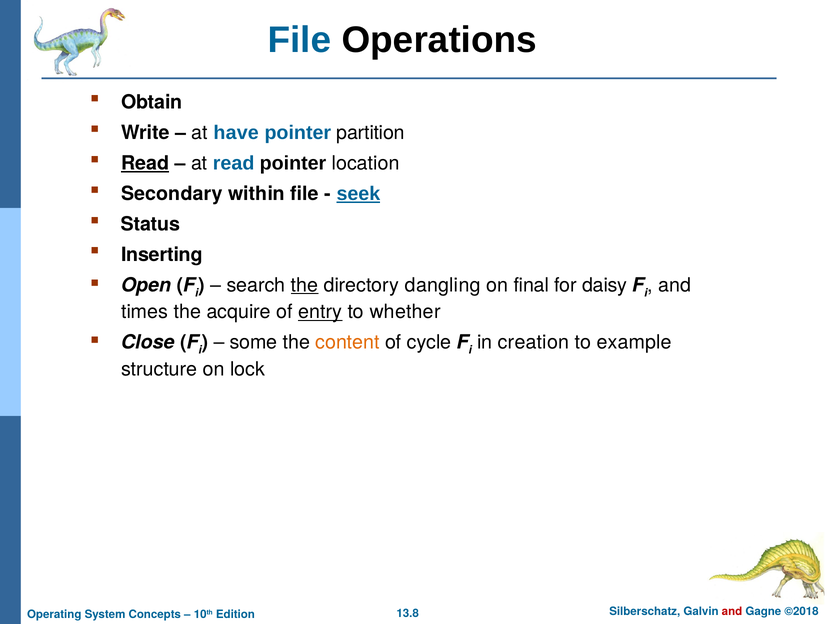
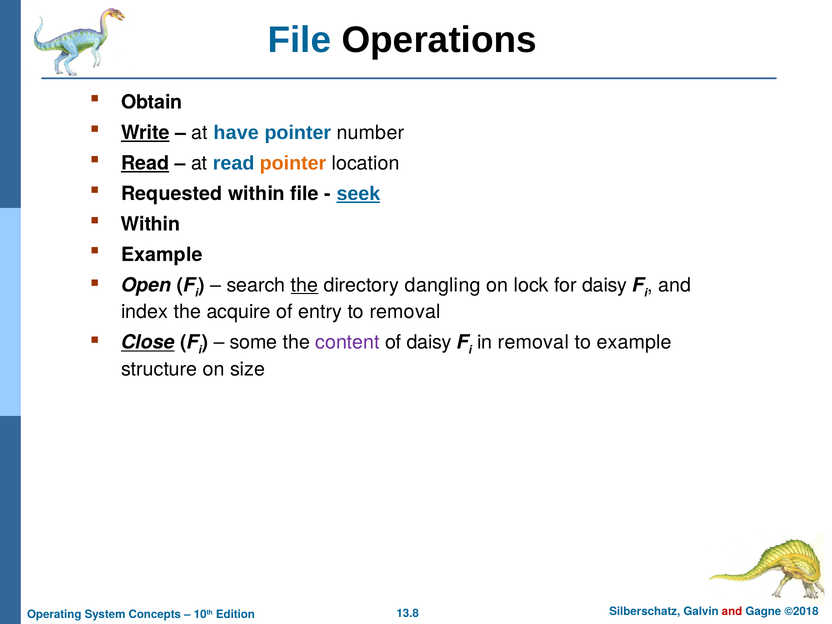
Write underline: none -> present (145, 133)
partition: partition -> number (370, 133)
pointer colour: black -> orange (293, 163)
Secondary: Secondary -> Requested (172, 194)
Status: Status -> Within (151, 224)
Inserting: Inserting -> Example (162, 255)
final: final -> lock (531, 285)
times: times -> index (145, 312)
entry underline: present -> none (320, 312)
to whether: whether -> removal (405, 312)
Close underline: none -> present (148, 342)
content colour: orange -> purple (348, 342)
of cycle: cycle -> daisy (429, 342)
in creation: creation -> removal (533, 342)
lock: lock -> size (248, 369)
